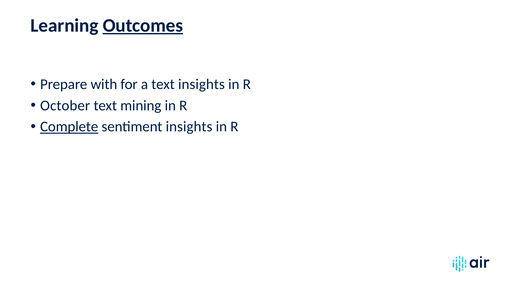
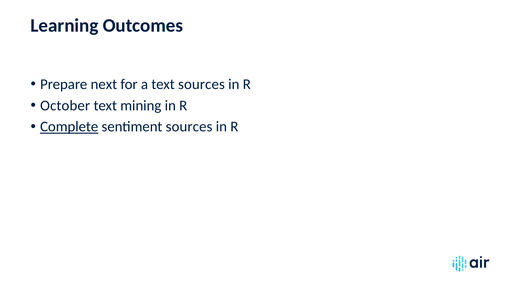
Outcomes underline: present -> none (143, 25)
with: with -> next (104, 84)
text insights: insights -> sources (201, 84)
sentiment insights: insights -> sources (189, 127)
